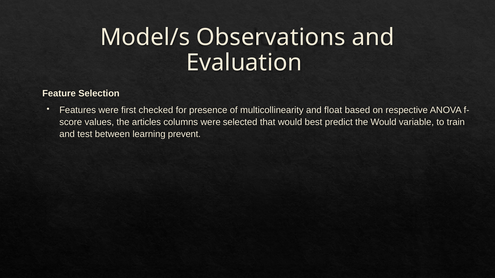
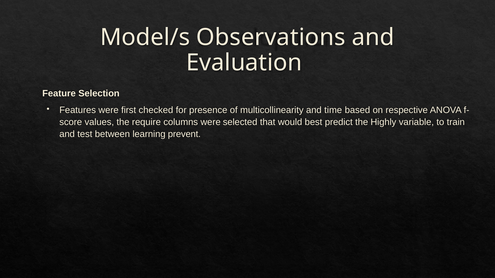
float: float -> time (333, 110)
articles: articles -> require (146, 122)
the Would: Would -> Highly (383, 122)
